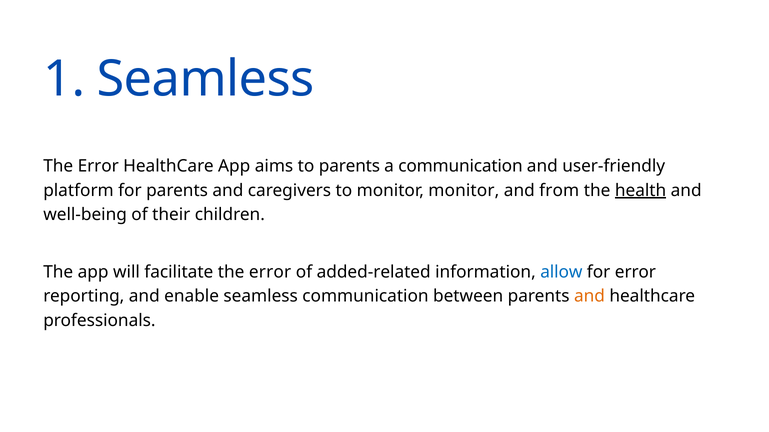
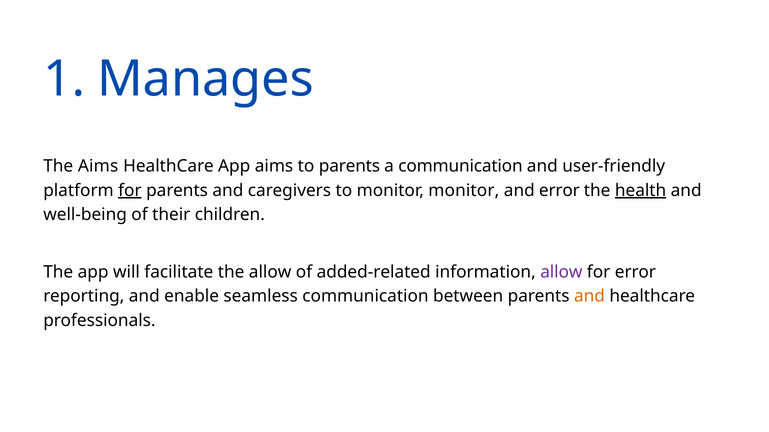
1 Seamless: Seamless -> Manages (205, 79)
Error: Error -> Aims (98, 166)
for underline: none -> present (130, 191)
and from: from -> error (559, 191)
facilitate the error: error -> allow (270, 273)
allow colour: blue -> purple (561, 273)
